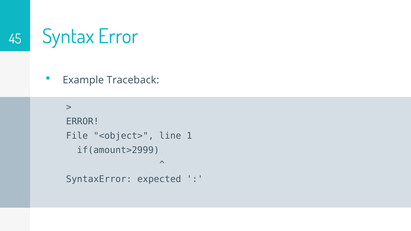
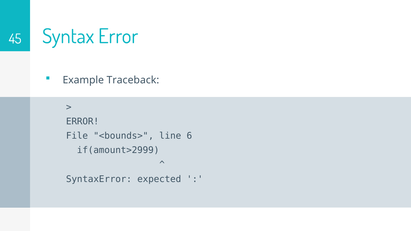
<object>: <object> -> <bounds> (124, 136)
1: 1 -> 6 (189, 136)
